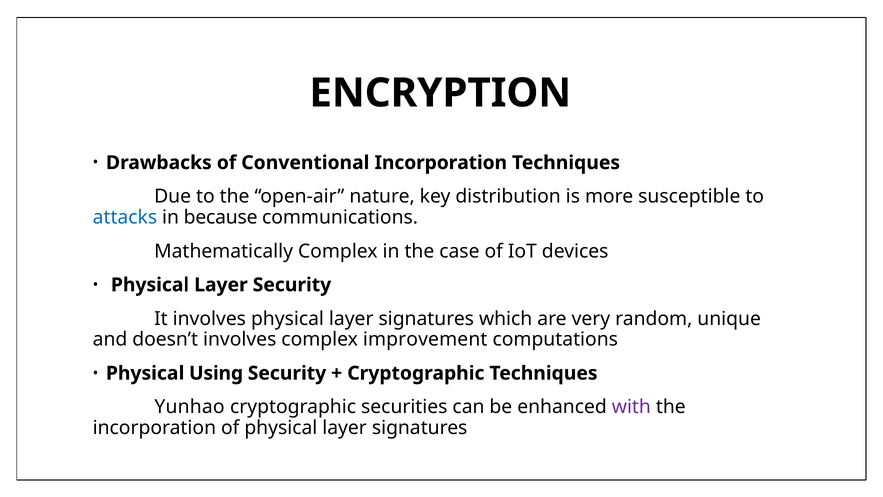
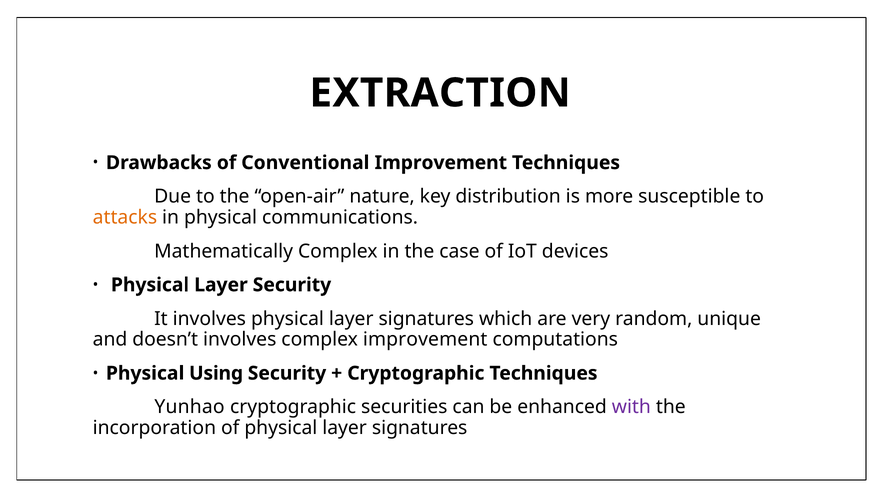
ENCRYPTION: ENCRYPTION -> EXTRACTION (440, 93)
Conventional Incorporation: Incorporation -> Improvement (441, 163)
attacks colour: blue -> orange (125, 217)
in because: because -> physical (221, 217)
